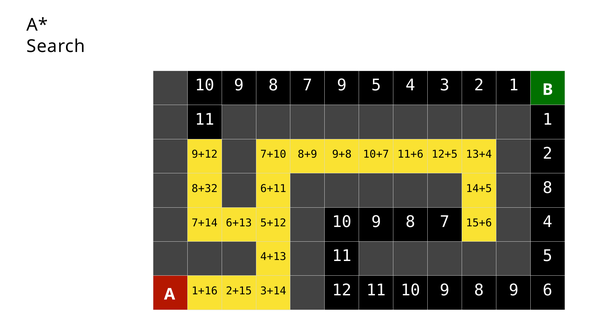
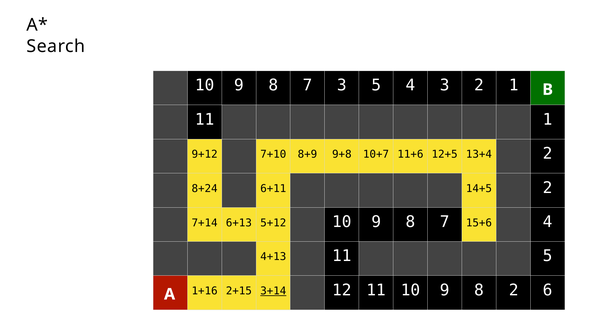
7 9: 9 -> 3 (342, 85)
8+32: 8+32 -> 8+24 (205, 189)
14+5 8: 8 -> 2 (548, 188)
3+14 underline: none -> present (273, 291)
8 9: 9 -> 2 (514, 290)
